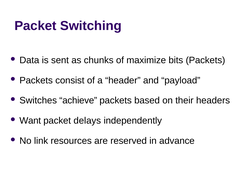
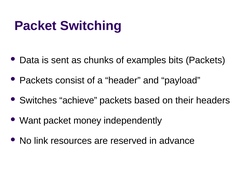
maximize: maximize -> examples (146, 60)
delays: delays -> money (87, 121)
